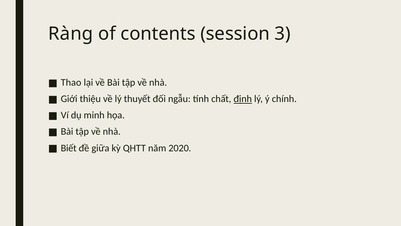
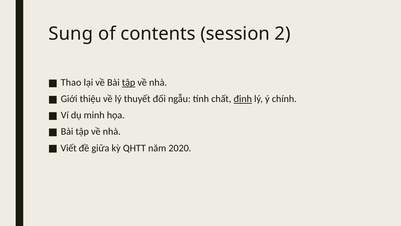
Ràng: Ràng -> Sung (71, 34)
3: 3 -> 2 (283, 34)
tập underline: none -> present (129, 82)
Biết: Biết -> Viết (69, 148)
